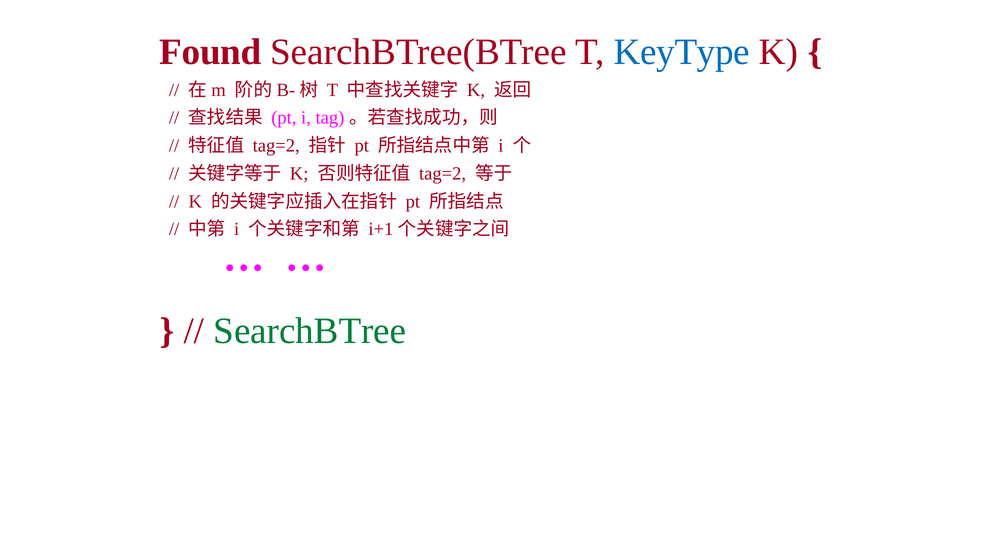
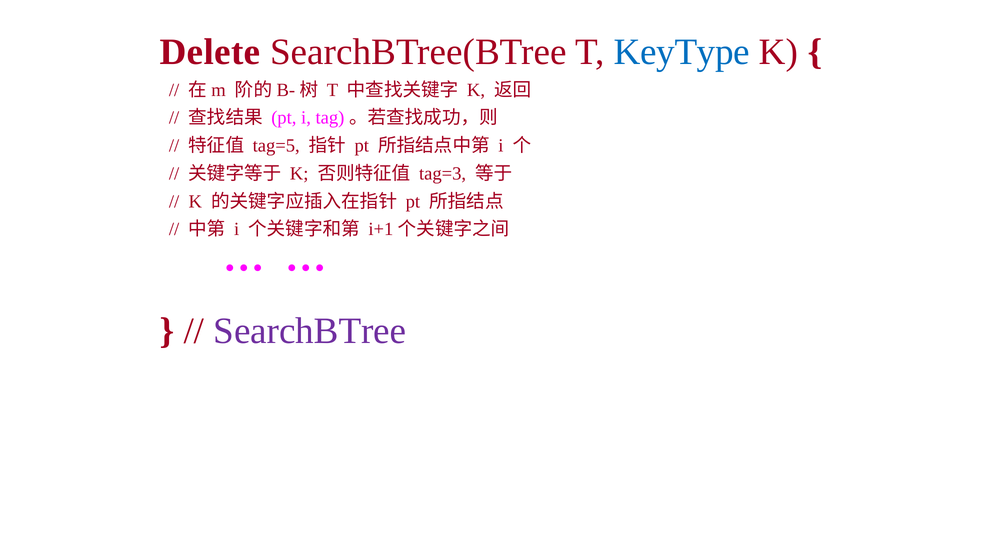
Found: Found -> Delete (210, 52)
tag=2: tag=2 -> tag=5 (276, 146)
tag=2: tag=2 -> tag=3 (443, 174)
SearchBTree colour: green -> purple (310, 331)
